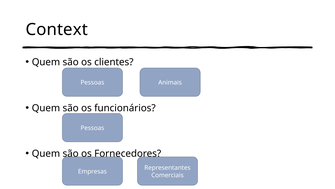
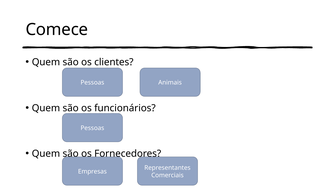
Context: Context -> Comece (57, 29)
